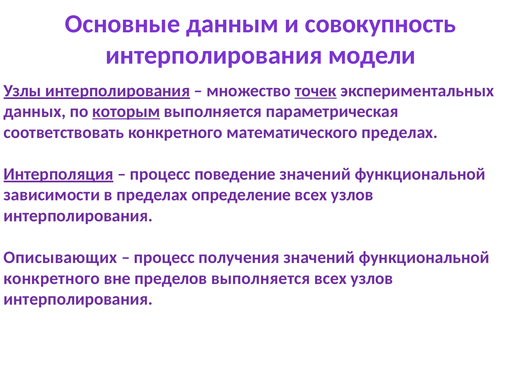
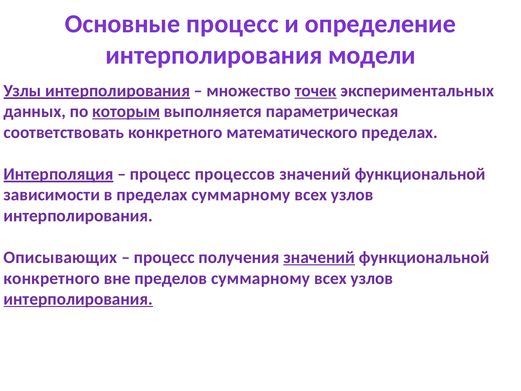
Основные данным: данным -> процесс (232, 24)
совокупность: совокупность -> определение (380, 24)
поведение: поведение -> процессов (235, 174)
пределах определение: определение -> суммарному (241, 195)
значений underline: none -> present (319, 257)
пределов выполняется: выполняется -> суммарному (261, 278)
интерполирования underline: none -> present (78, 299)
